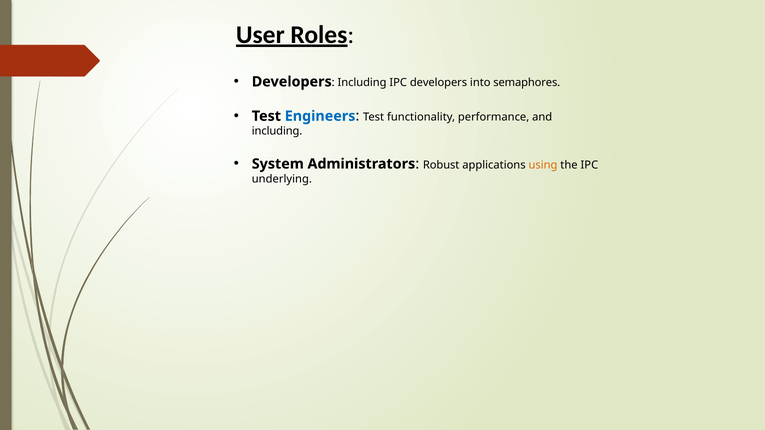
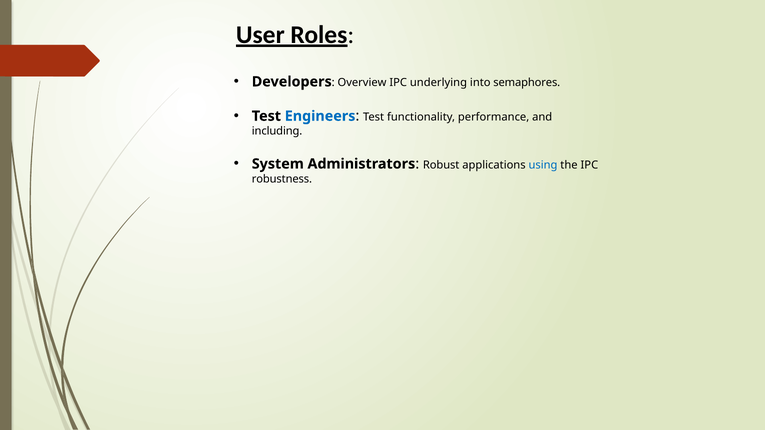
Developers Including: Including -> Overview (362, 83)
IPC developers: developers -> underlying (438, 83)
using colour: orange -> blue (543, 165)
underlying: underlying -> robustness (282, 179)
